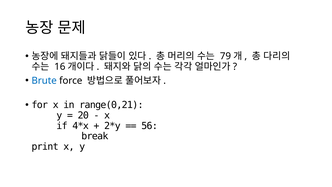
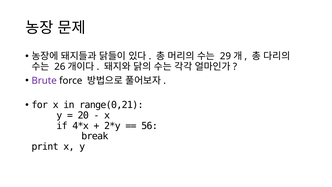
79: 79 -> 29 (225, 56)
16: 16 -> 26 (60, 67)
Brute colour: blue -> purple (44, 80)
